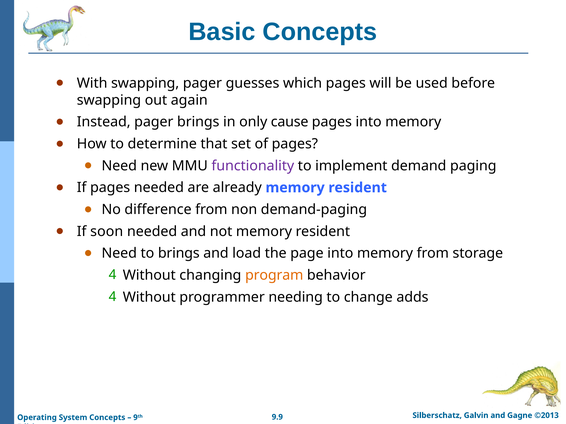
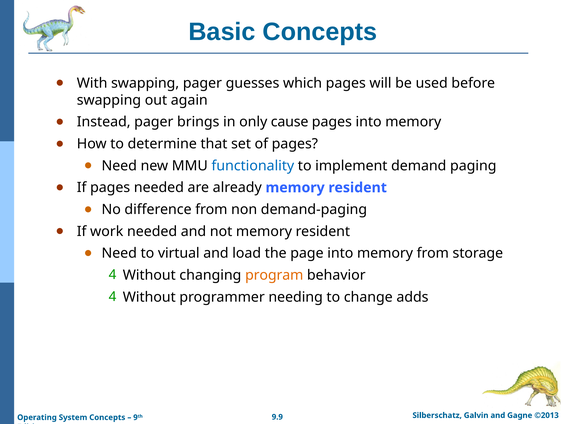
functionality colour: purple -> blue (253, 166)
soon: soon -> work (107, 232)
to brings: brings -> virtual (179, 254)
